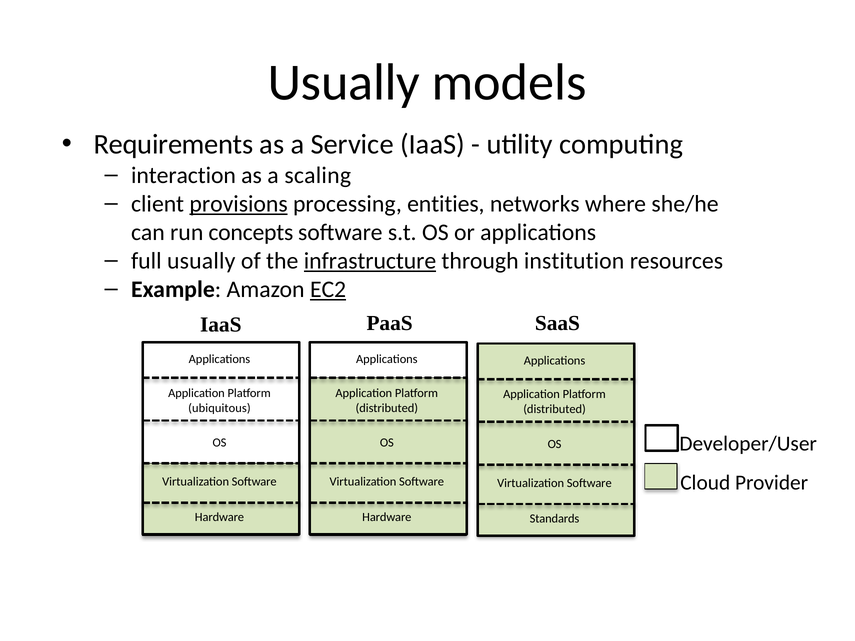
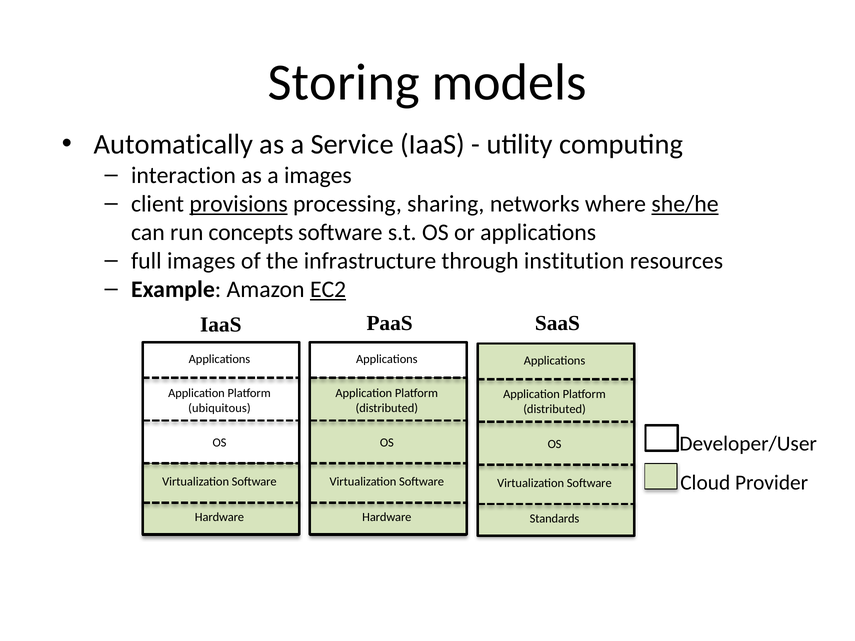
Usually: Usually -> Storing (344, 83)
Requirements: Requirements -> Automatically (173, 144)
a scaling: scaling -> images (318, 175)
entities: entities -> sharing (446, 204)
she/he underline: none -> present (685, 204)
full usually: usually -> images (201, 261)
infrastructure underline: present -> none (370, 261)
